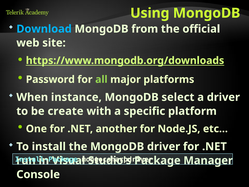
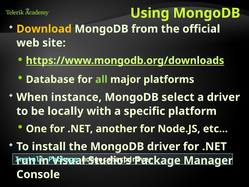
Download colour: light blue -> yellow (44, 29)
Password: Password -> Database (50, 79)
create: create -> locally (66, 111)
